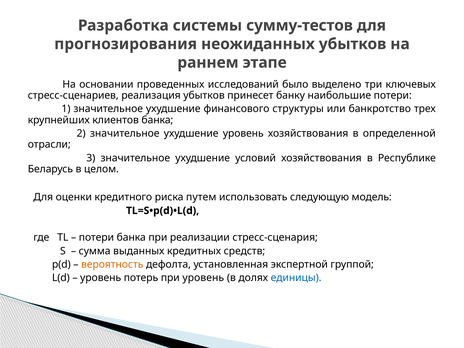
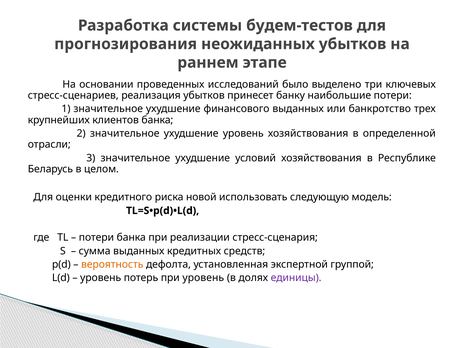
сумму-тестов: сумму-тестов -> будем-тестов (299, 25)
финансового структуры: структуры -> выданных (298, 109)
путем: путем -> новой (201, 197)
единицы colour: blue -> purple (296, 278)
